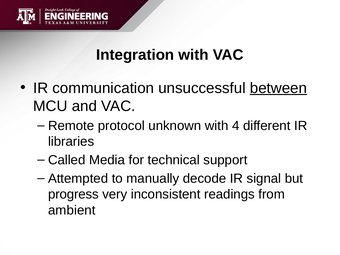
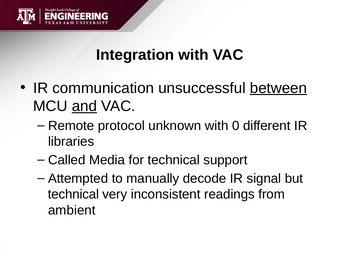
and underline: none -> present (84, 106)
4: 4 -> 0 (236, 126)
progress: progress -> technical (73, 194)
